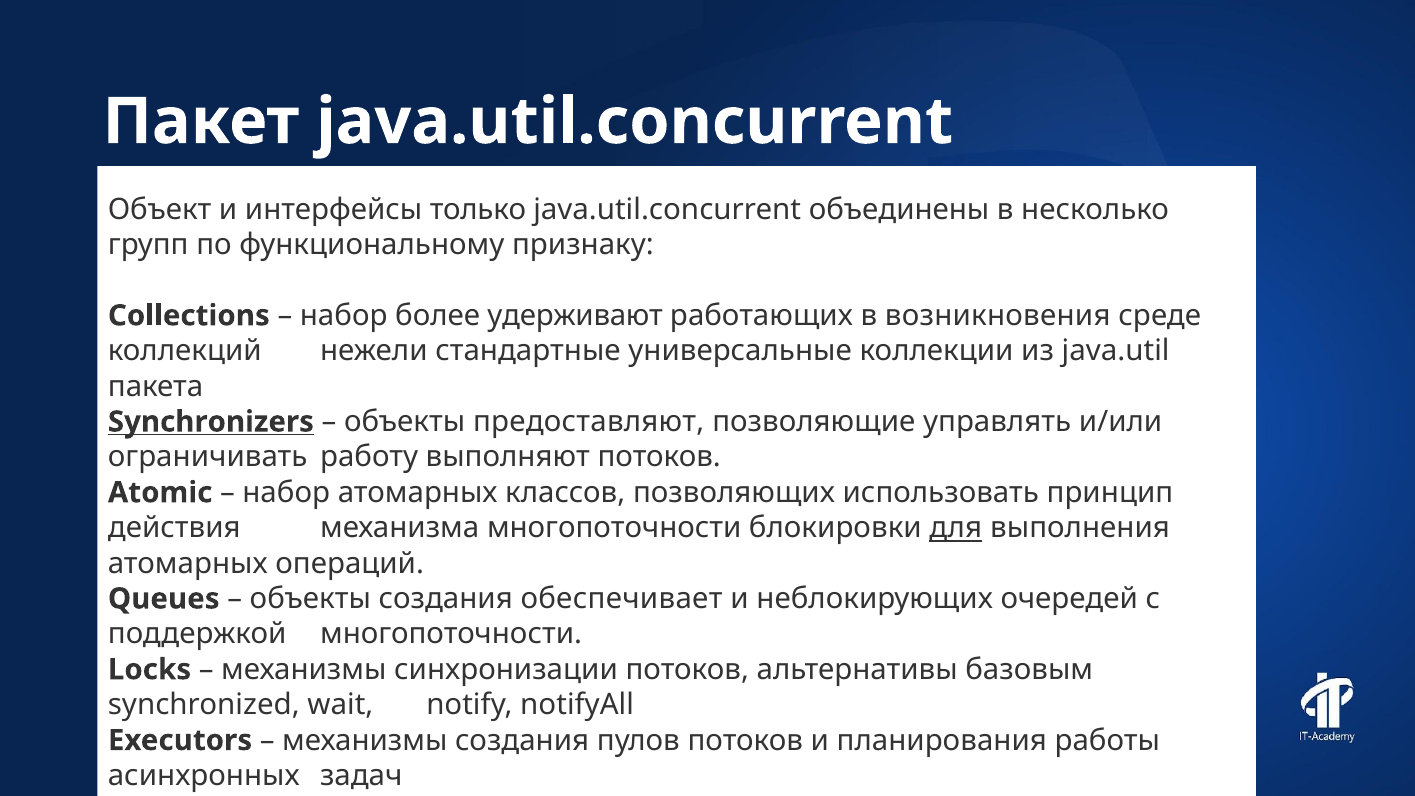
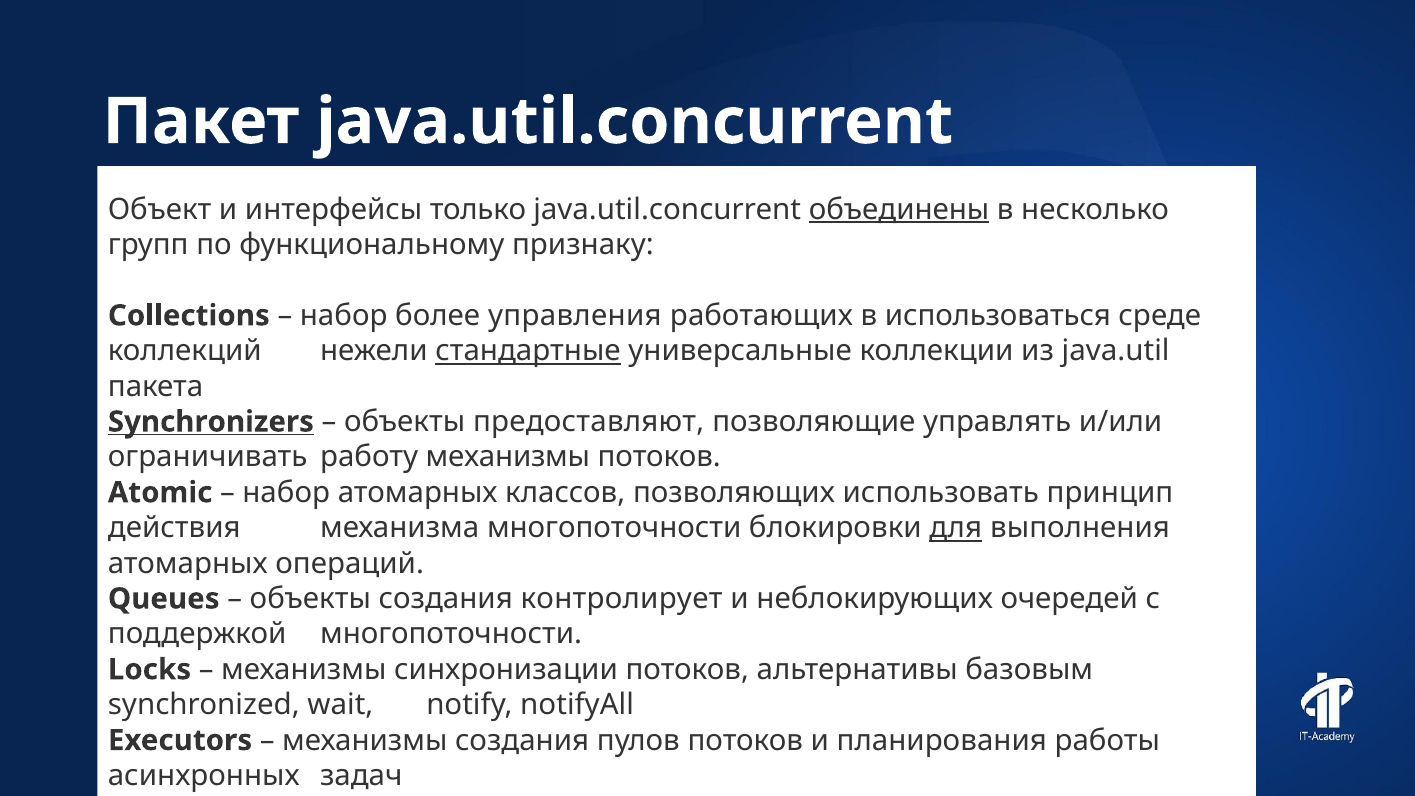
объединены underline: none -> present (899, 209)
удерживают: удерживают -> управления (575, 316)
возникновения: возникновения -> использоваться (998, 316)
стандартные underline: none -> present (528, 351)
работу выполняют: выполняют -> механизмы (508, 457)
обеспечивает: обеспечивает -> контролирует (622, 599)
